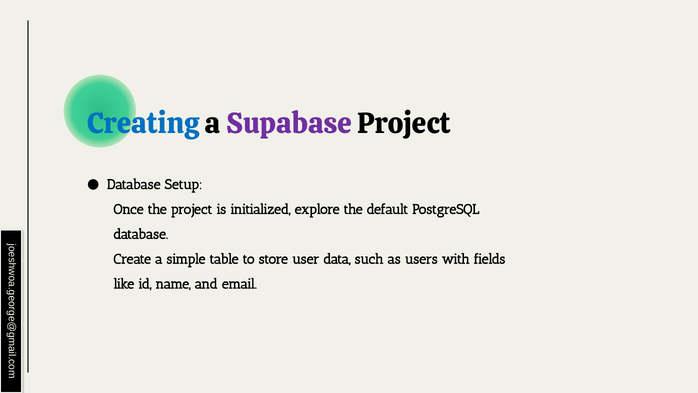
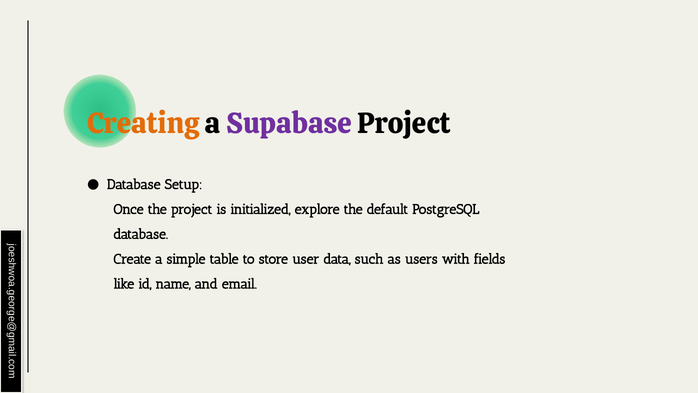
Creating colour: blue -> orange (143, 124)
